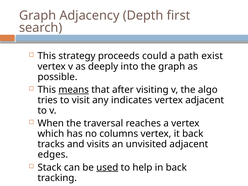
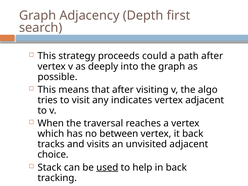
path exist: exist -> after (212, 56)
means underline: present -> none (74, 90)
columns: columns -> between (119, 134)
edges: edges -> choice (53, 155)
